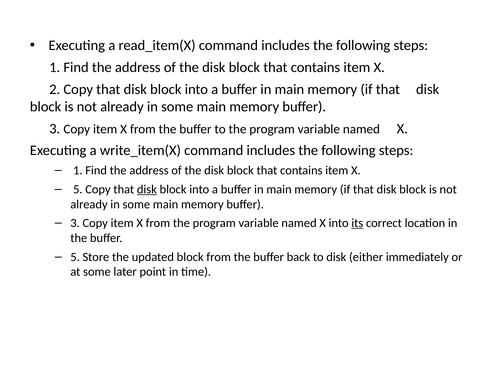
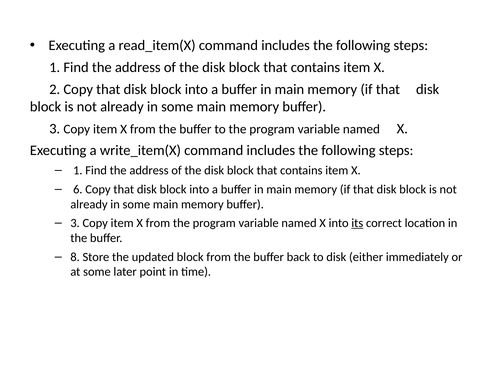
5: 5 -> 6 (78, 189)
disk underline: present -> none (147, 189)
5: 5 -> 8 (75, 257)
